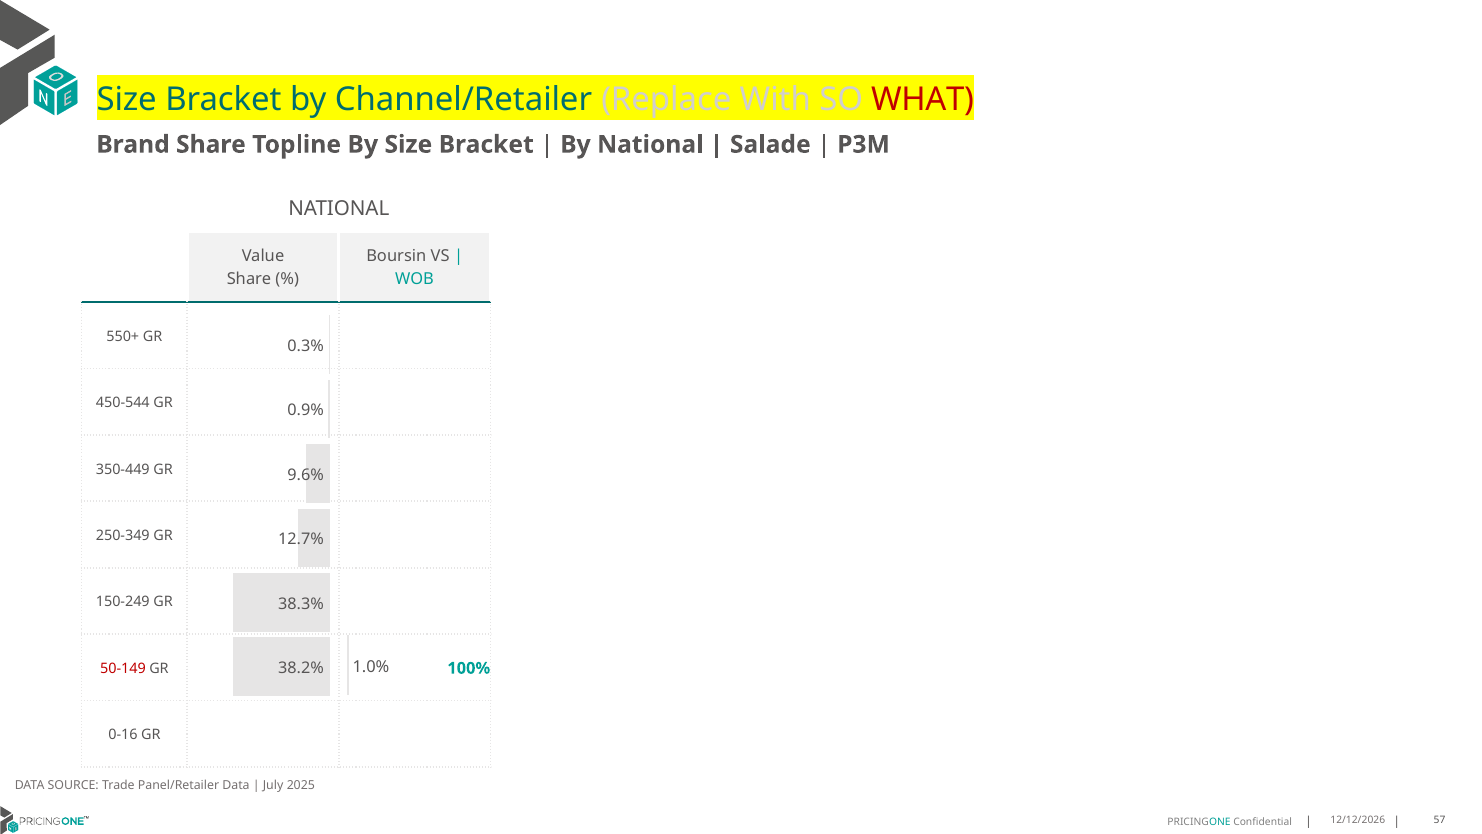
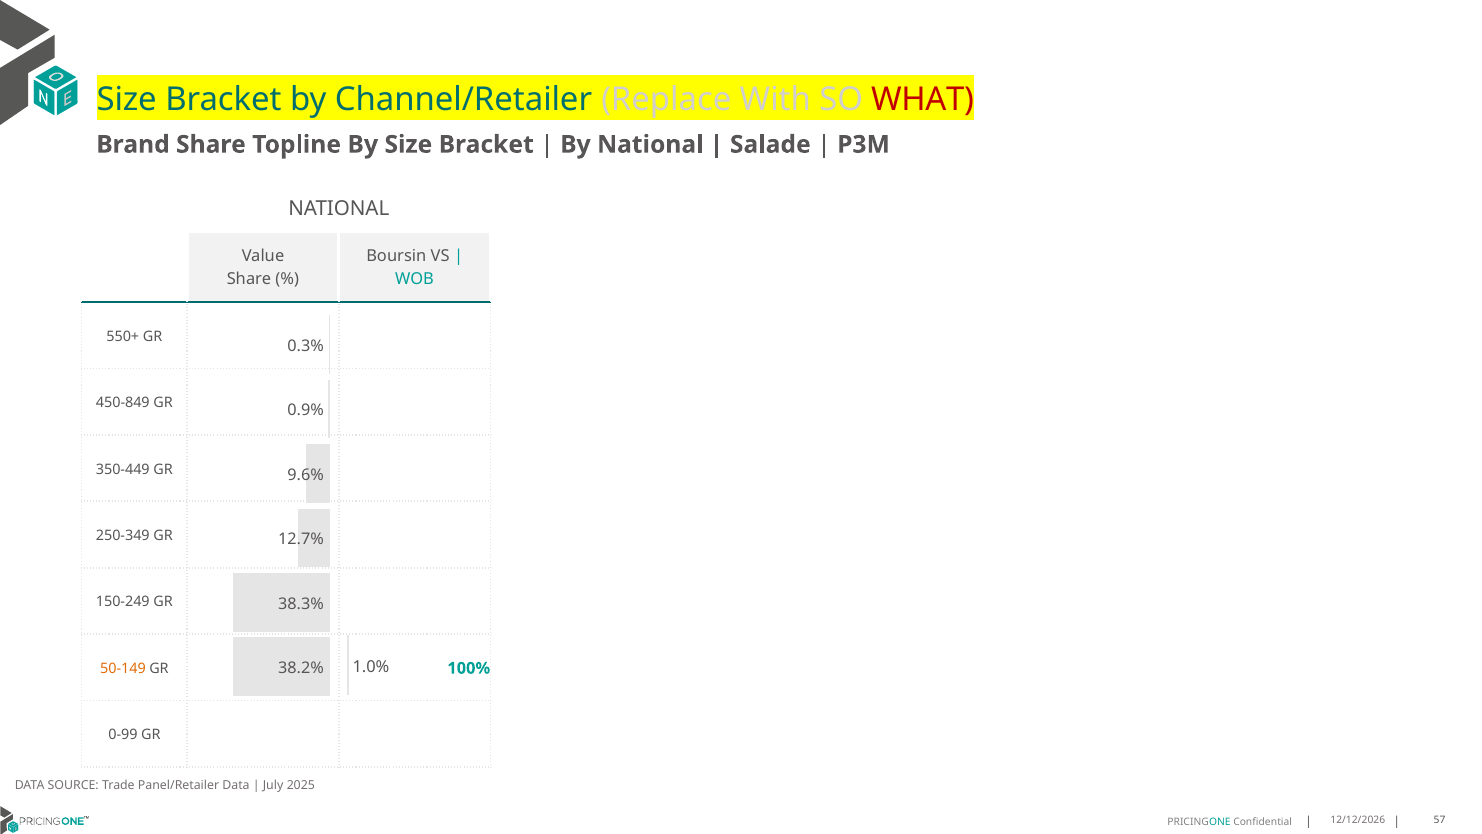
450-544: 450-544 -> 450-849 (123, 403)
50-149 colour: red -> orange (123, 668)
0-16: 0-16 -> 0-99 (123, 735)
